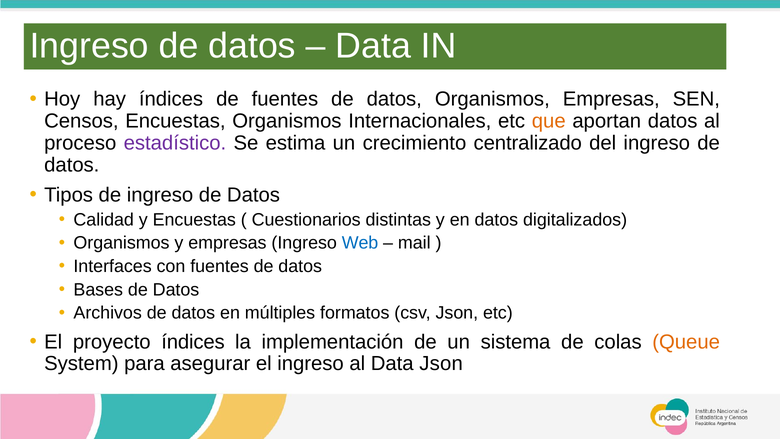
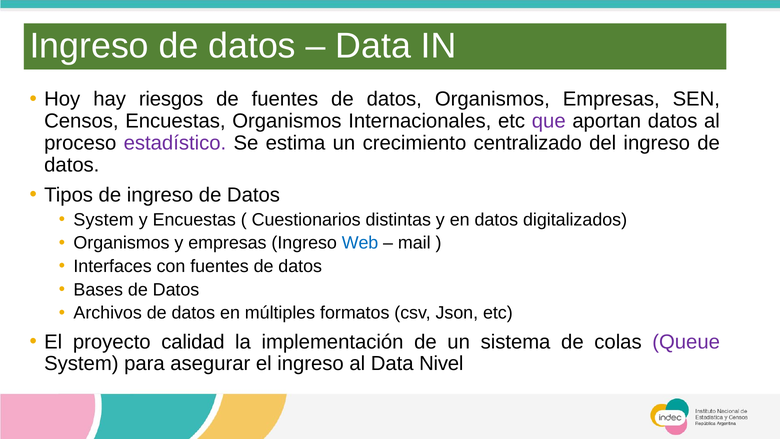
hay índices: índices -> riesgos (171, 99)
que colour: orange -> purple (549, 121)
Calidad: Calidad -> System (104, 219)
proyecto índices: índices -> calidad (193, 342)
Queue colour: orange -> purple (686, 342)
Data Json: Json -> Nivel (441, 364)
